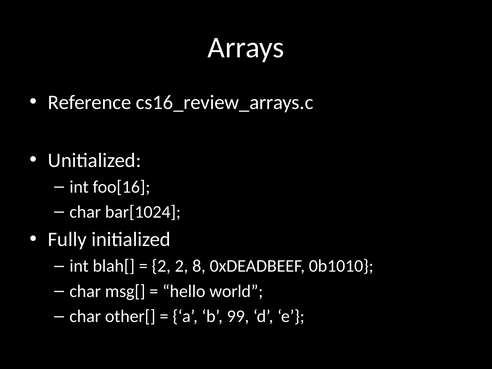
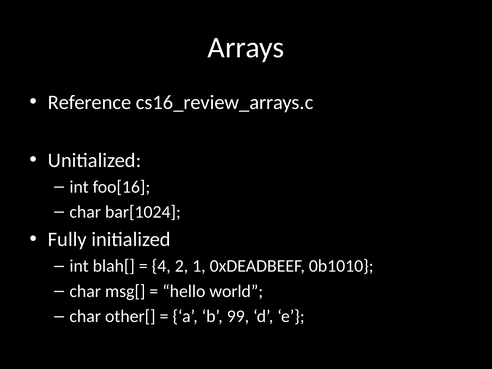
2: 2 -> 4 (161, 266)
8: 8 -> 1 (199, 266)
